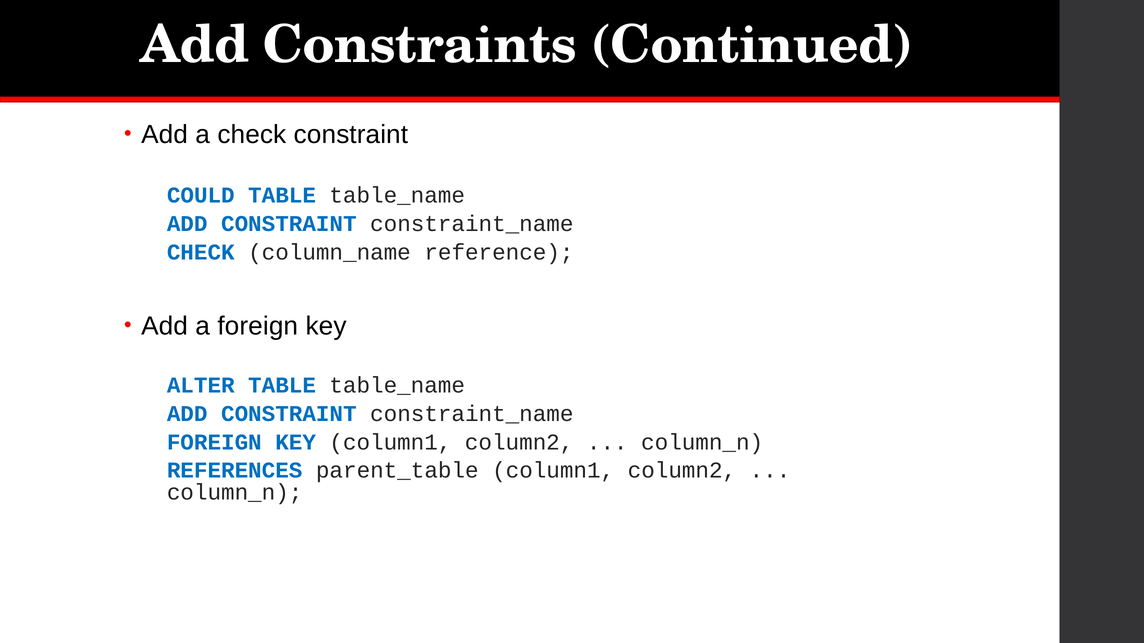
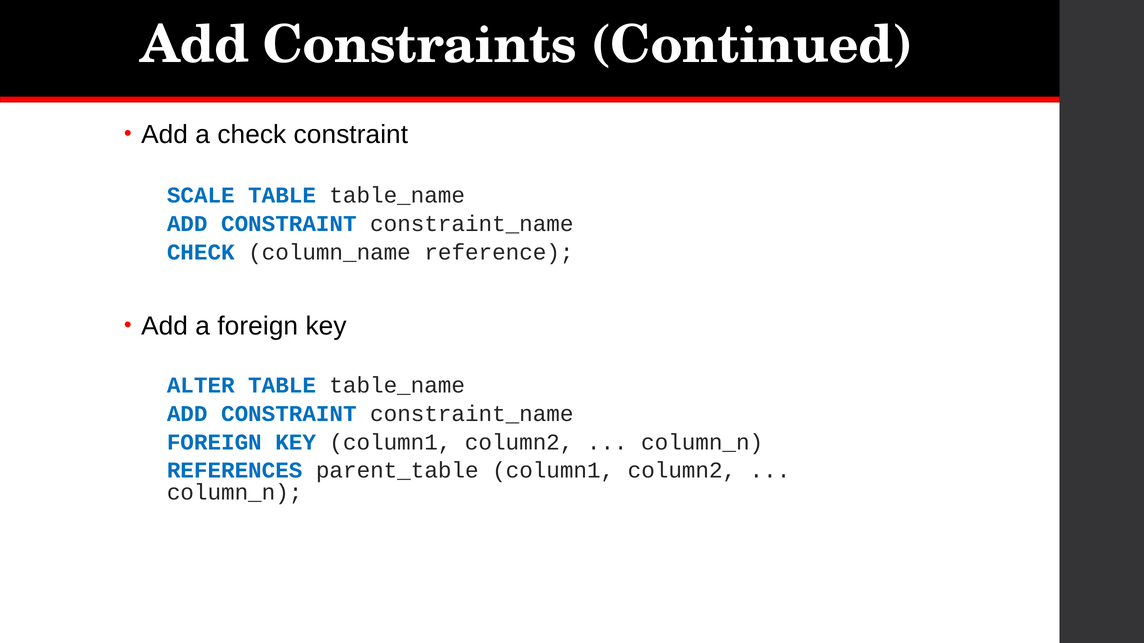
COULD: COULD -> SCALE (201, 196)
